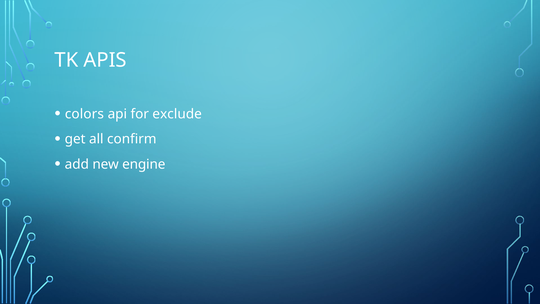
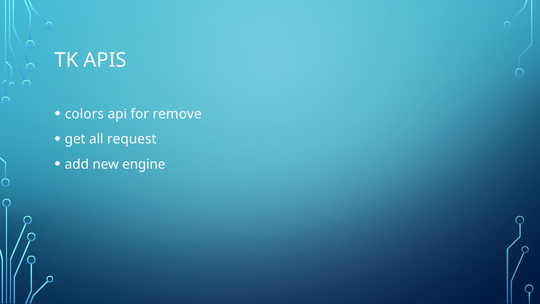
exclude: exclude -> remove (177, 114)
confirm: confirm -> request (132, 139)
